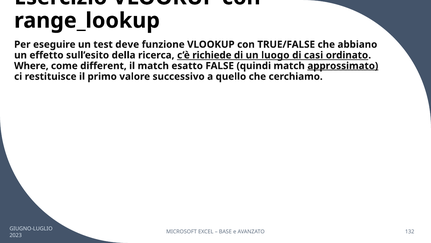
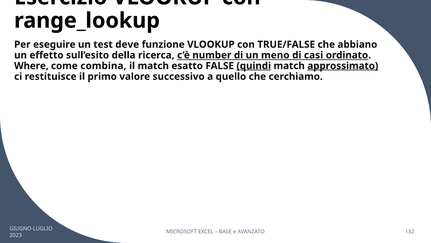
richiede: richiede -> number (212, 55)
luogo: luogo -> meno (275, 55)
different: different -> combina (103, 66)
quindi underline: none -> present (254, 66)
